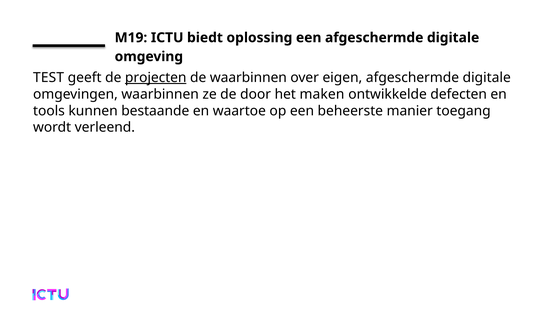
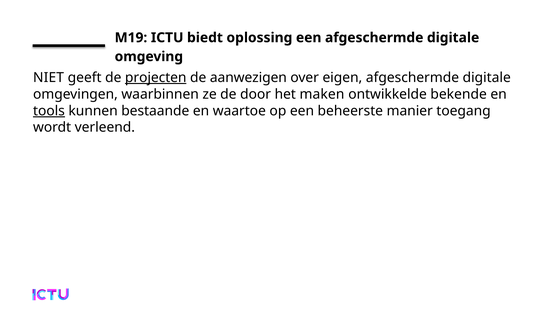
TEST: TEST -> NIET (49, 78)
de waarbinnen: waarbinnen -> aanwezigen (248, 78)
defecten: defecten -> bekende (459, 94)
tools underline: none -> present (49, 111)
